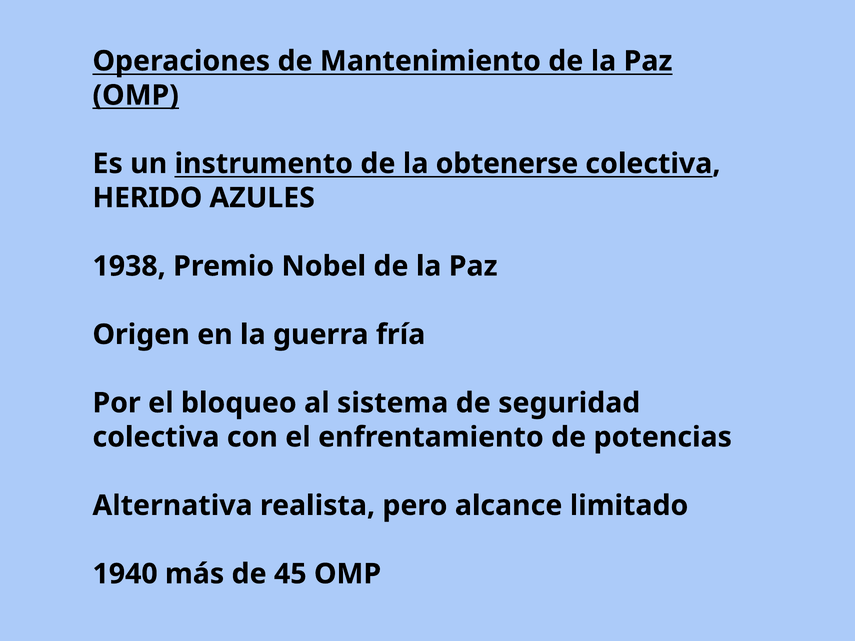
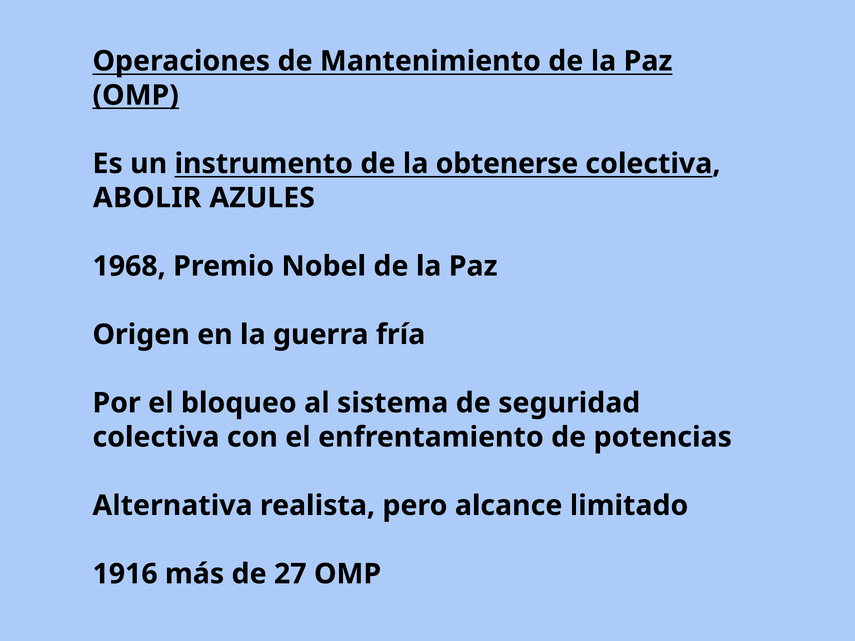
HERIDO: HERIDO -> ABOLIR (147, 198)
1938: 1938 -> 1968 (129, 266)
1940: 1940 -> 1916 (125, 574)
45: 45 -> 27 (290, 574)
